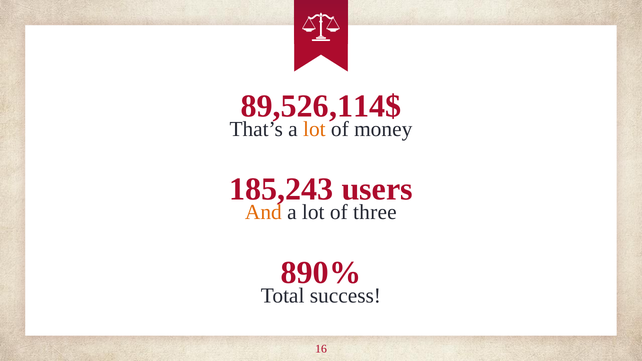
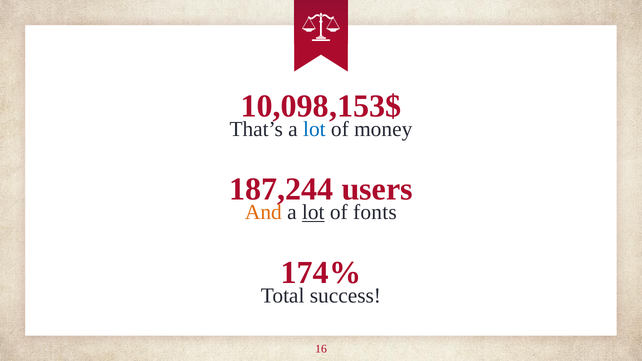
89,526,114$: 89,526,114$ -> 10,098,153$ (321, 106)
lot colour: orange -> blue (314, 129)
185,243: 185,243 -> 187,244 (281, 189)
lot underline: none -> present (313, 212)
three: three -> fonts (375, 212)
890%: 890% -> 174% (321, 273)
